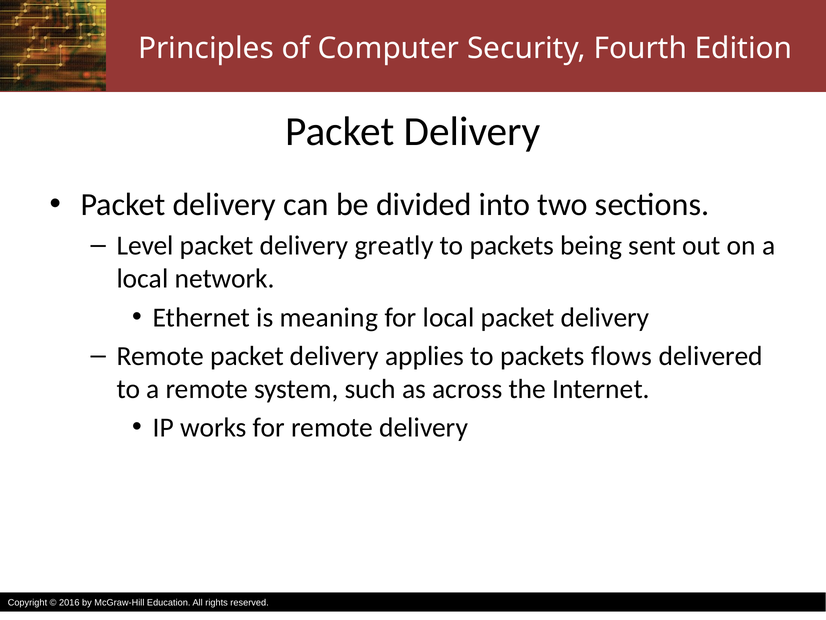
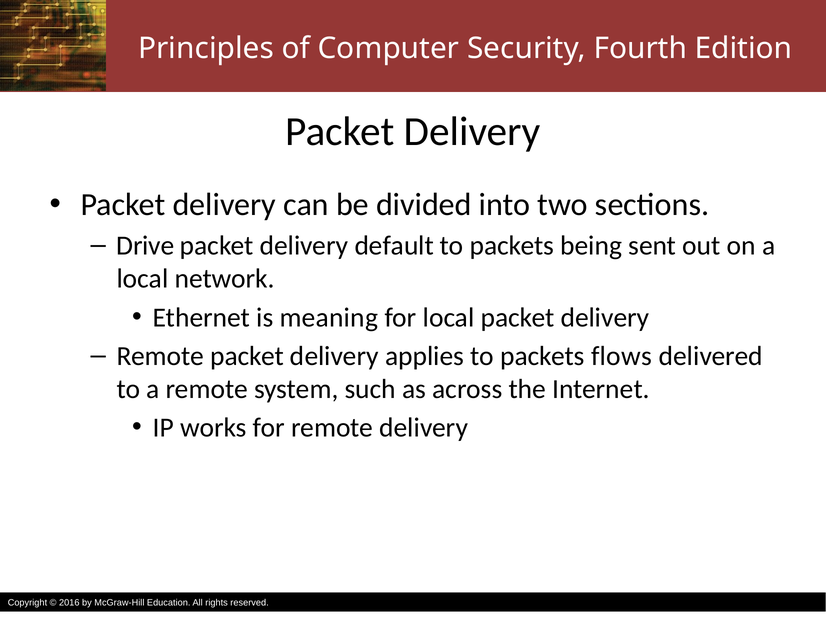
Level: Level -> Drive (145, 246)
greatly: greatly -> default (394, 246)
